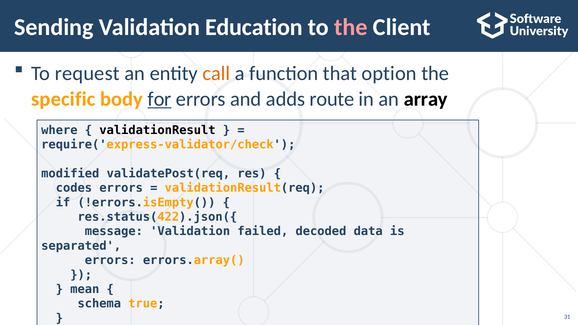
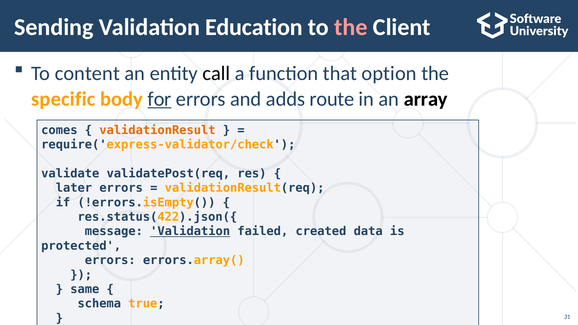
request: request -> content (87, 73)
call colour: orange -> black (216, 73)
where: where -> comes (59, 130)
validationResult colour: black -> orange (157, 130)
modified: modified -> validate (70, 174)
codes: codes -> later (74, 188)
Validation underline: none -> present (190, 231)
decoded: decoded -> created (321, 231)
separated: separated -> protected (81, 246)
mean: mean -> same (85, 289)
